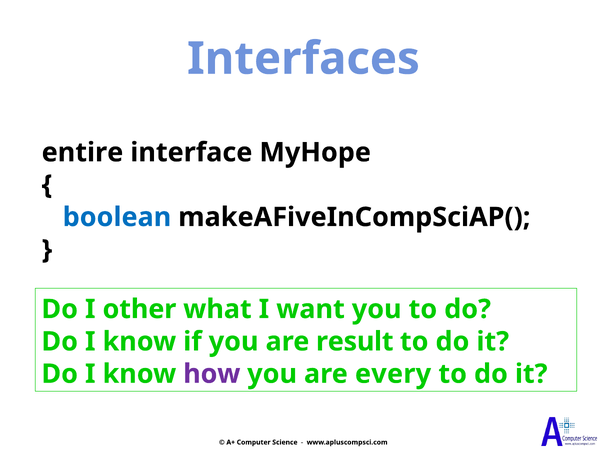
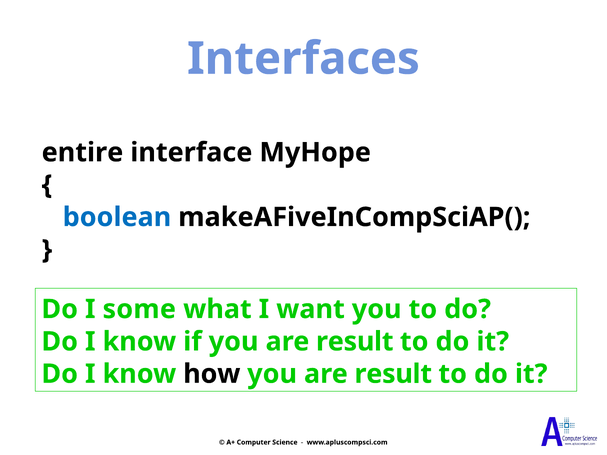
other: other -> some (139, 309)
how colour: purple -> black (212, 374)
every: every -> result (393, 374)
